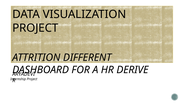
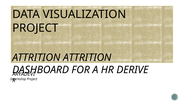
ATTRITION DIFFERENT: DIFFERENT -> ATTRITION (87, 57)
